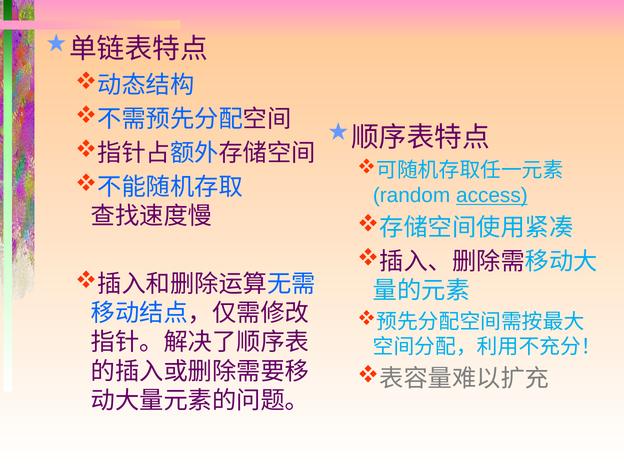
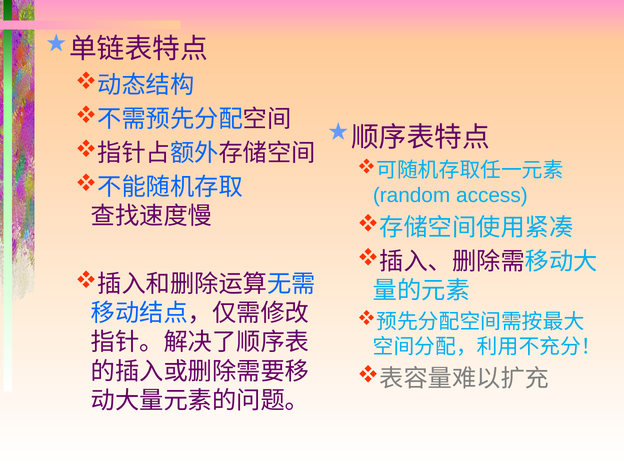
access underline: present -> none (492, 195)
